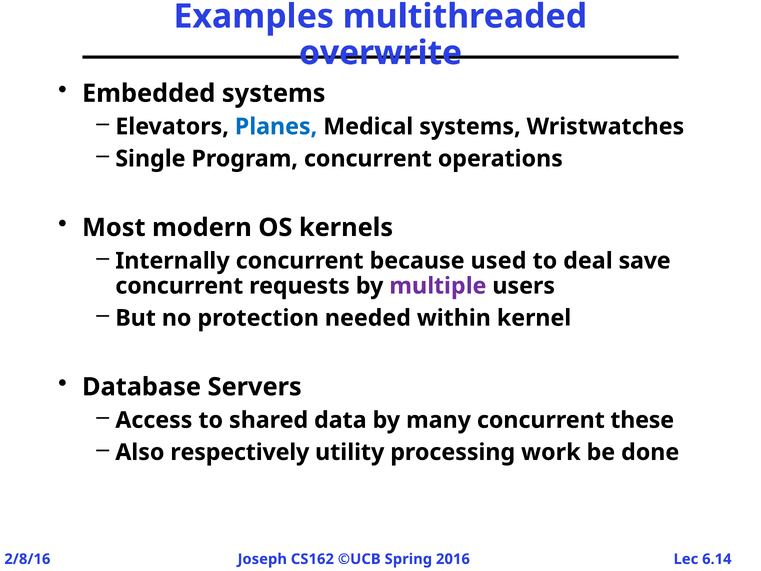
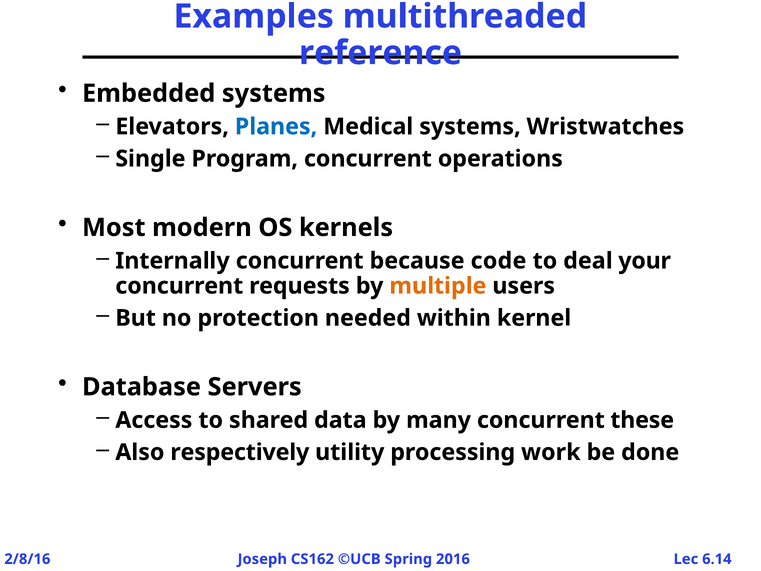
overwrite: overwrite -> reference (380, 53)
used: used -> code (498, 261)
save: save -> your (645, 261)
multiple colour: purple -> orange (438, 286)
